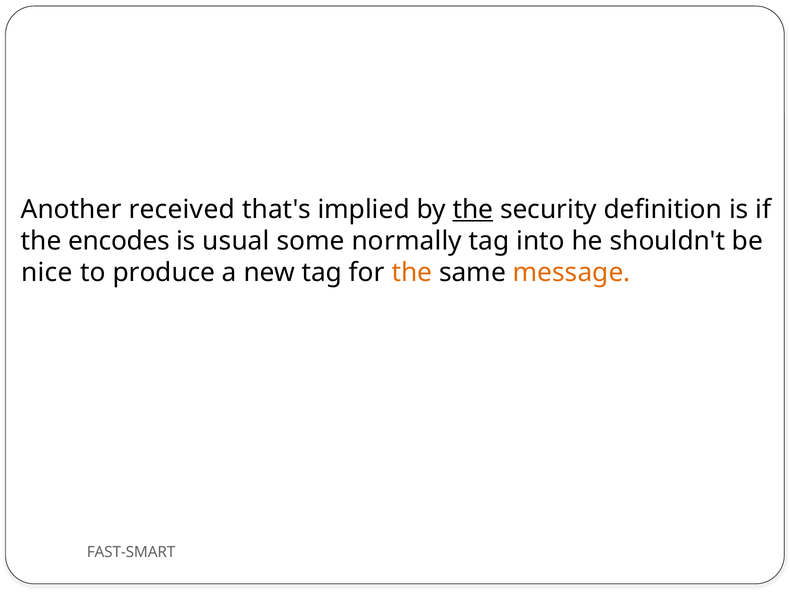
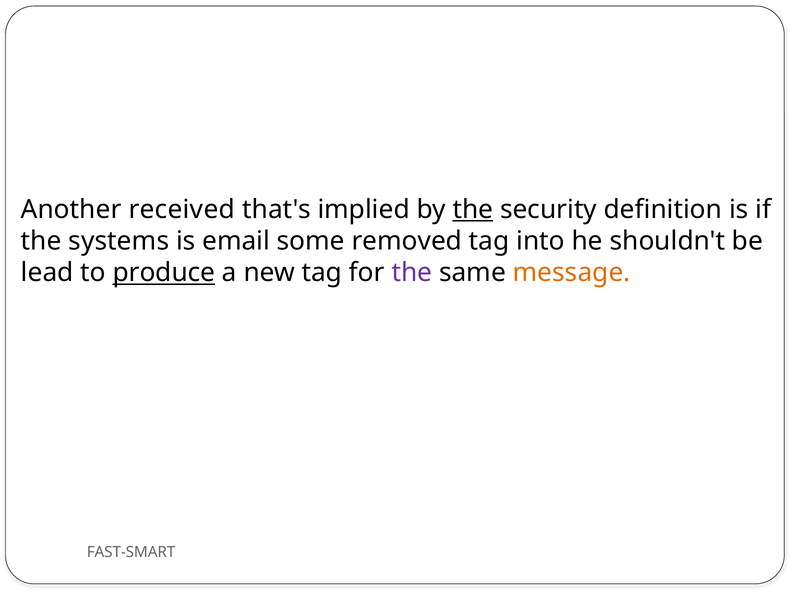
encodes: encodes -> systems (119, 241)
usual: usual -> email (236, 241)
normally: normally -> removed (407, 241)
nice: nice -> lead (47, 273)
produce underline: none -> present (164, 273)
the colour: orange -> purple (412, 273)
